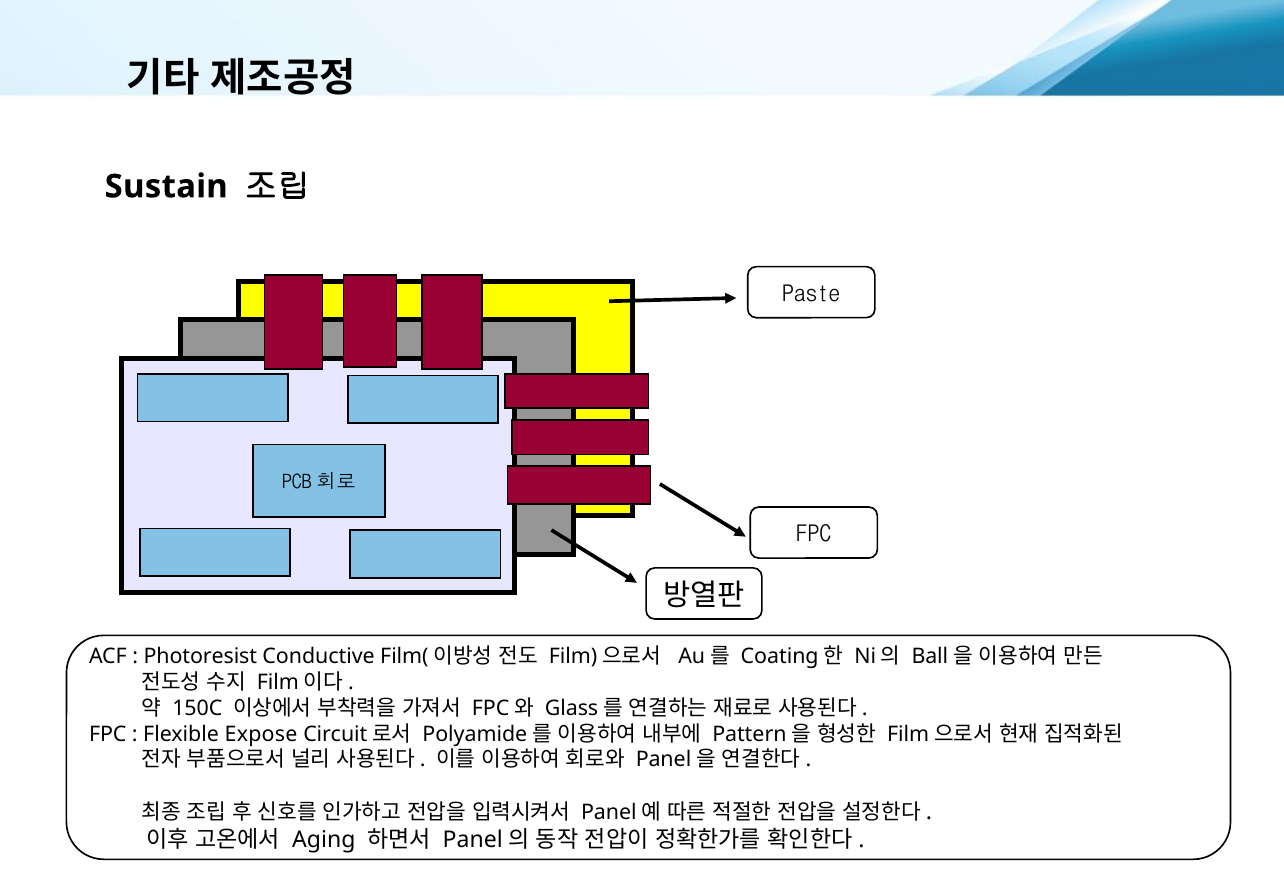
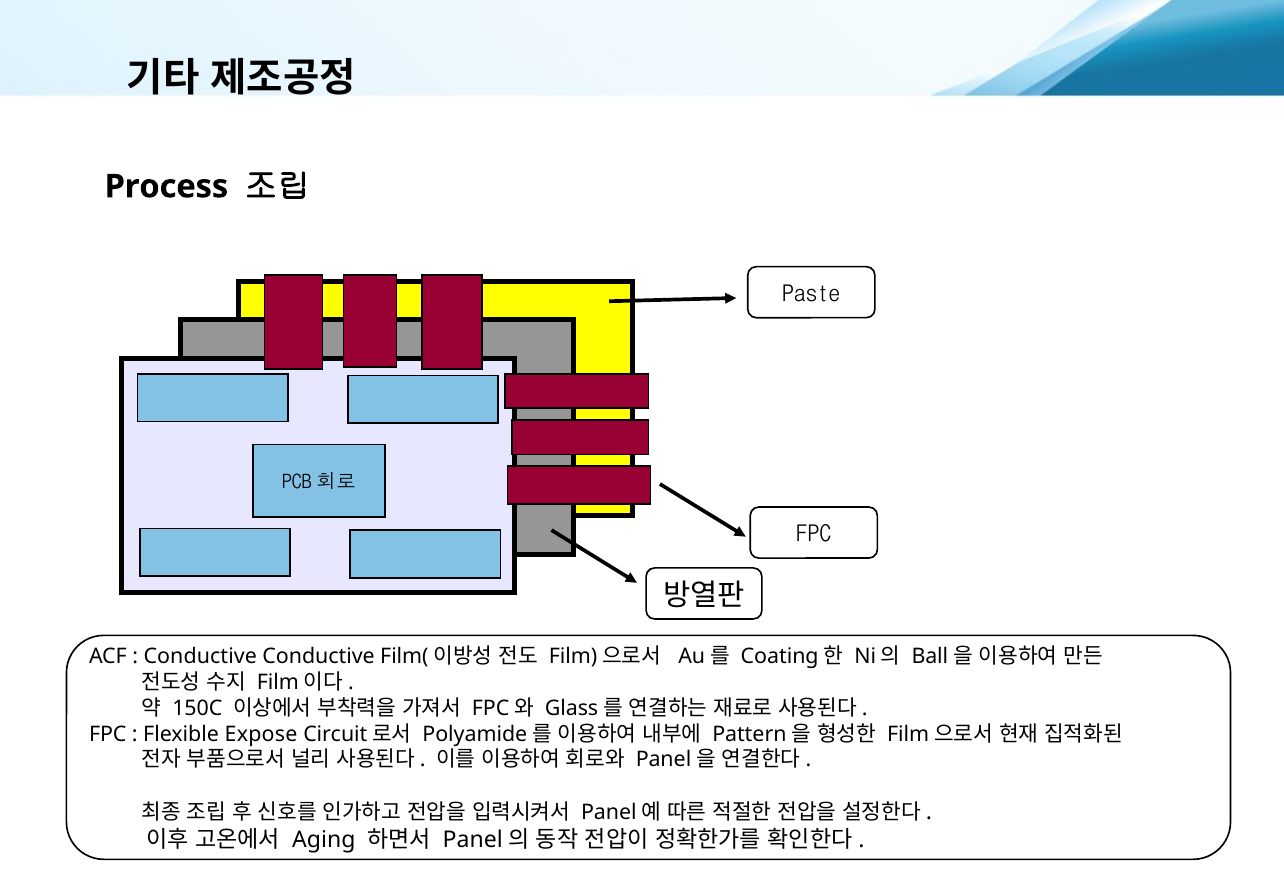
Sustain: Sustain -> Process (166, 186)
Photoresist: Photoresist -> Conductive (200, 657)
